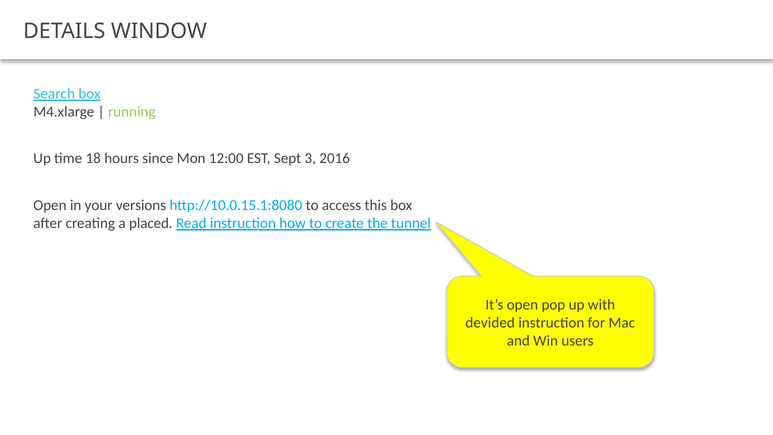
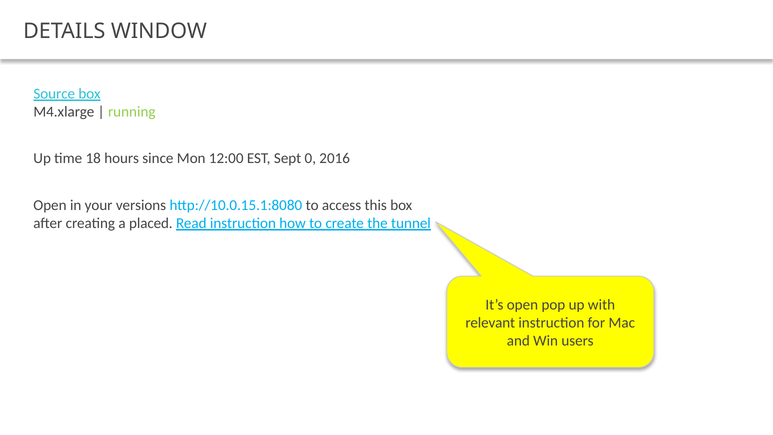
Search: Search -> Source (54, 94)
3: 3 -> 0 (310, 158)
devided: devided -> relevant (490, 323)
